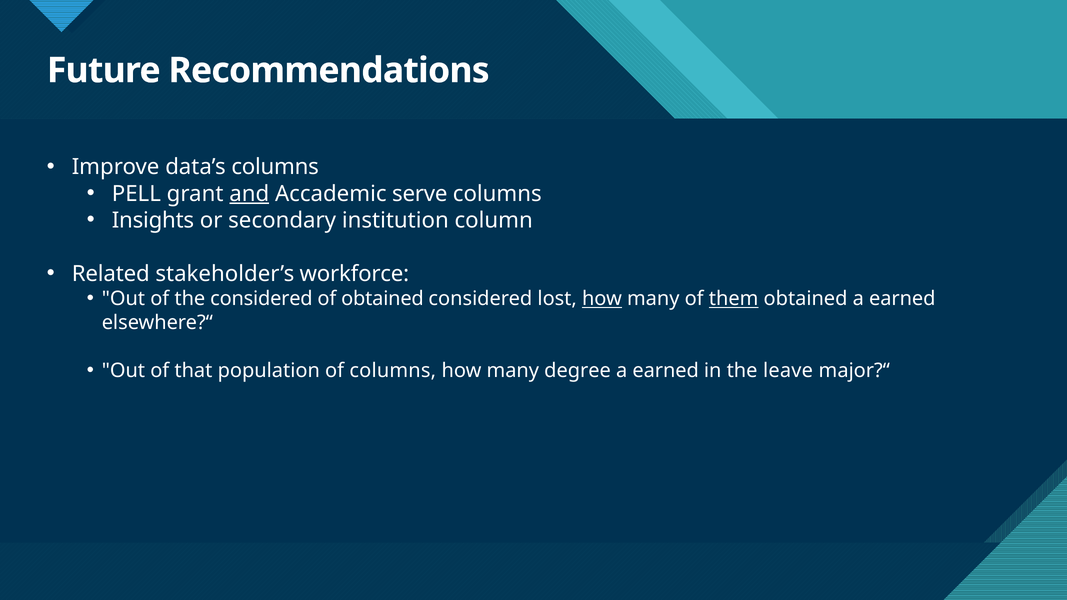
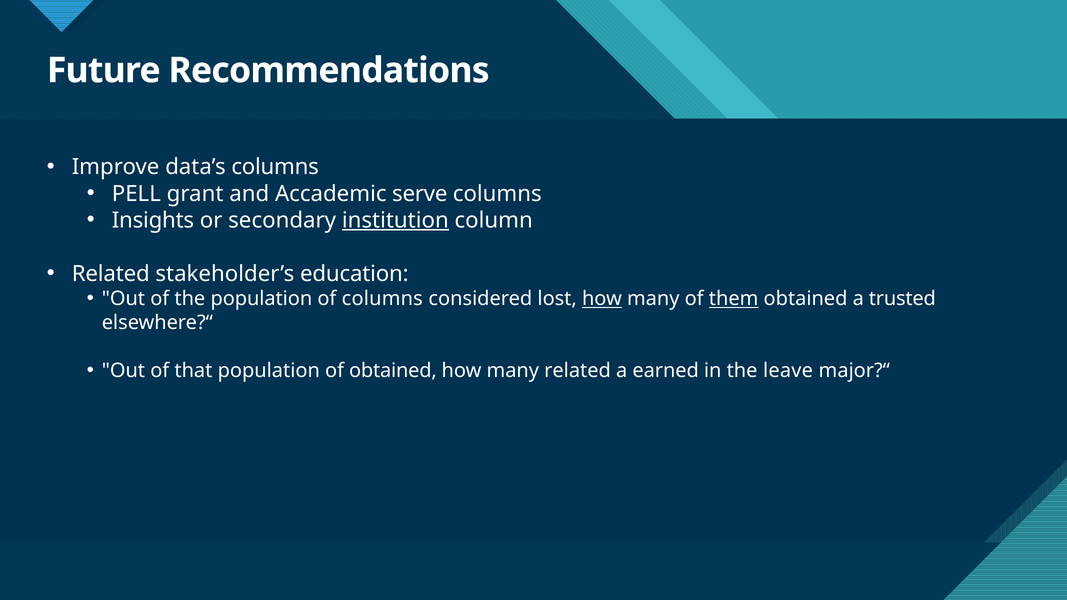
and underline: present -> none (249, 194)
institution underline: none -> present (395, 220)
workforce: workforce -> education (354, 274)
the considered: considered -> population (261, 299)
of obtained: obtained -> columns (382, 299)
obtained a earned: earned -> trusted (902, 299)
of columns: columns -> obtained (393, 371)
many degree: degree -> related (578, 371)
